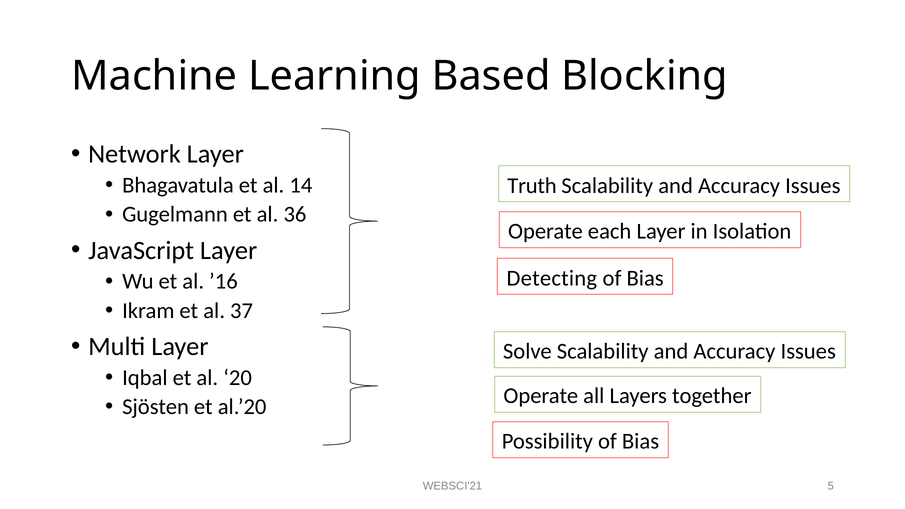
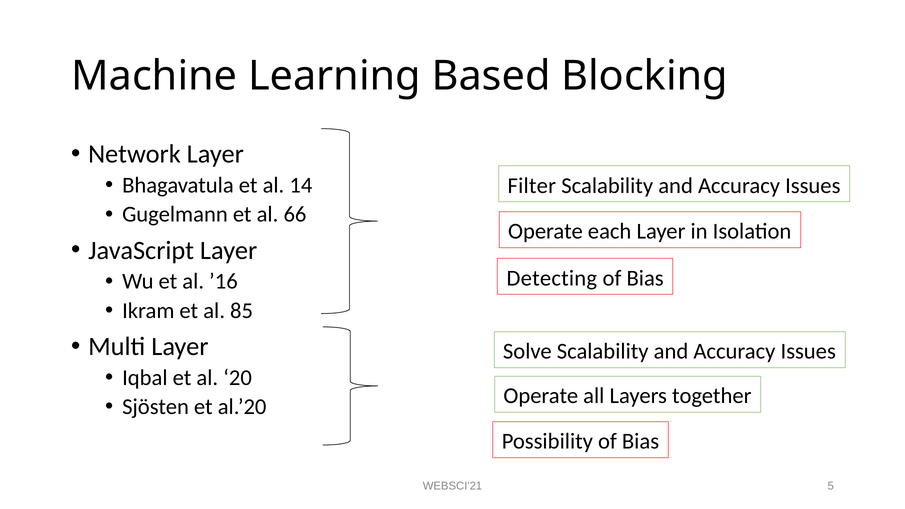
Truth: Truth -> Filter (532, 186)
36: 36 -> 66 (295, 214)
37: 37 -> 85 (242, 311)
